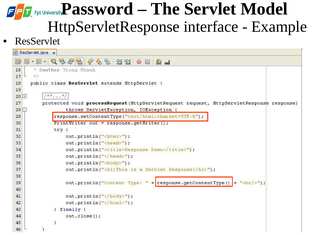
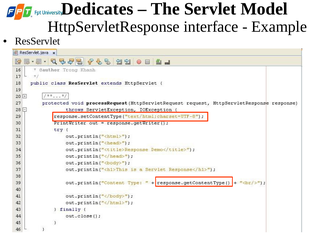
Password: Password -> Dedicates (97, 9)
